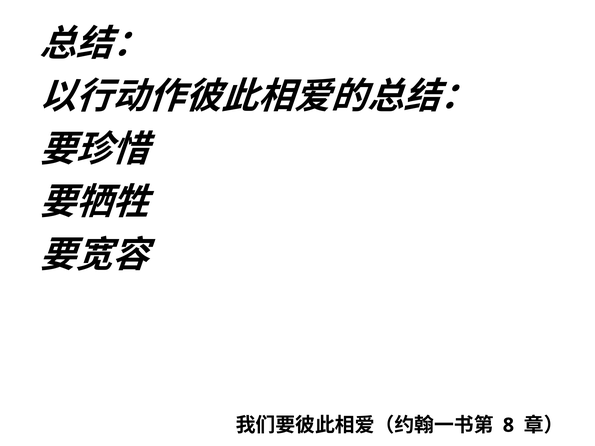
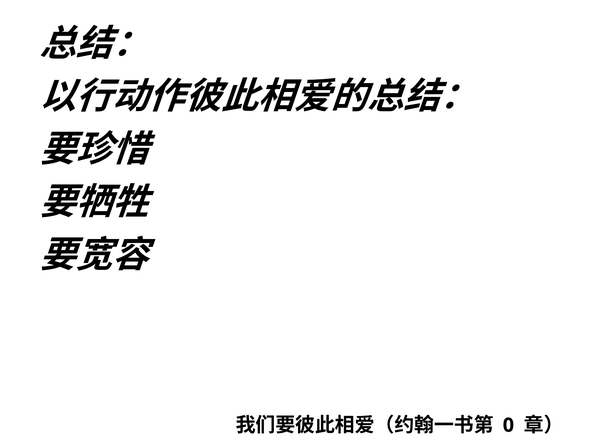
8: 8 -> 0 (508, 425)
